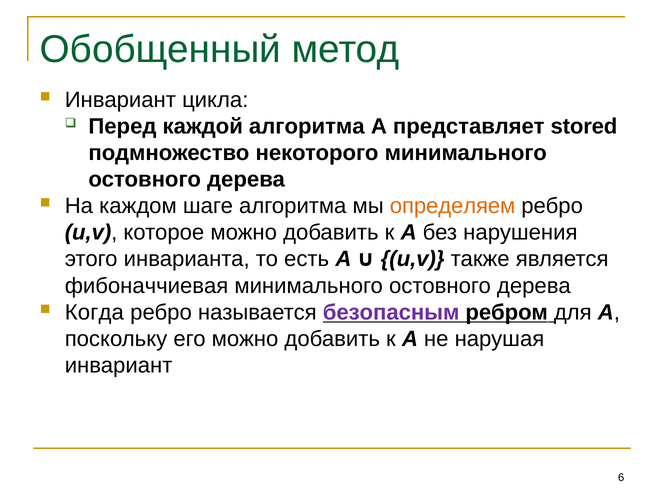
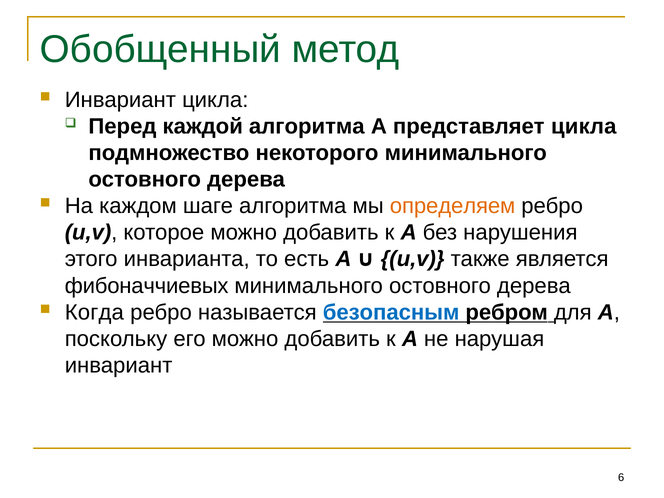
представляет stored: stored -> цикла (584, 126)
фибоначчиевая: фибоначчиевая -> фибоначчиевых (147, 286)
безопасным colour: purple -> blue (391, 312)
